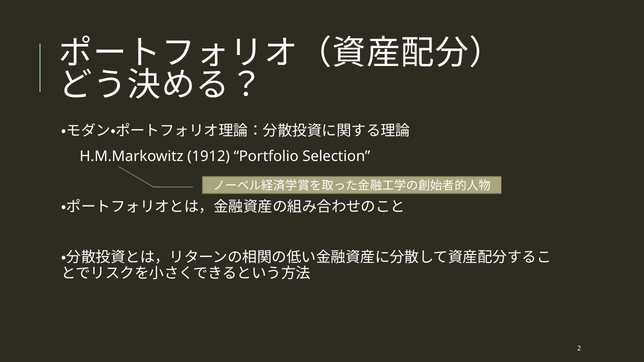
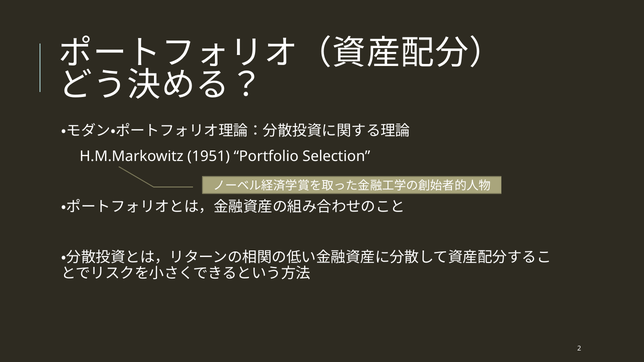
1912: 1912 -> 1951 (209, 156)
